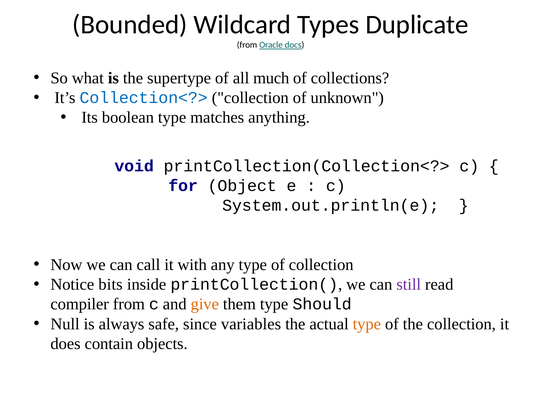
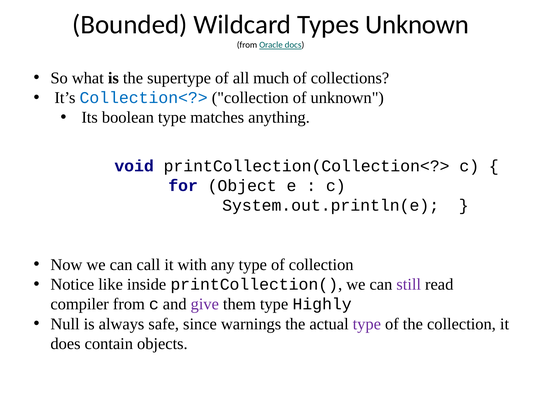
Types Duplicate: Duplicate -> Unknown (417, 25)
bits: bits -> like (111, 285)
give colour: orange -> purple (205, 304)
Should: Should -> Highly (322, 304)
variables: variables -> warnings (251, 324)
type colour: orange -> purple (367, 324)
